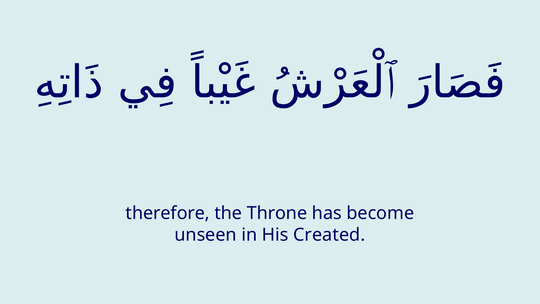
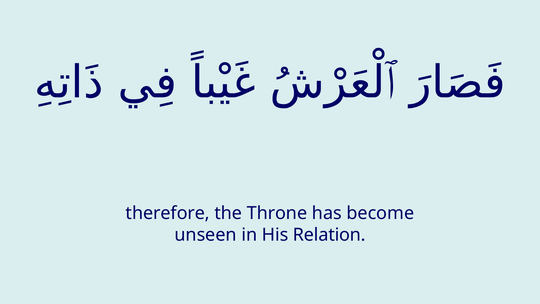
Created: Created -> Relation (329, 235)
